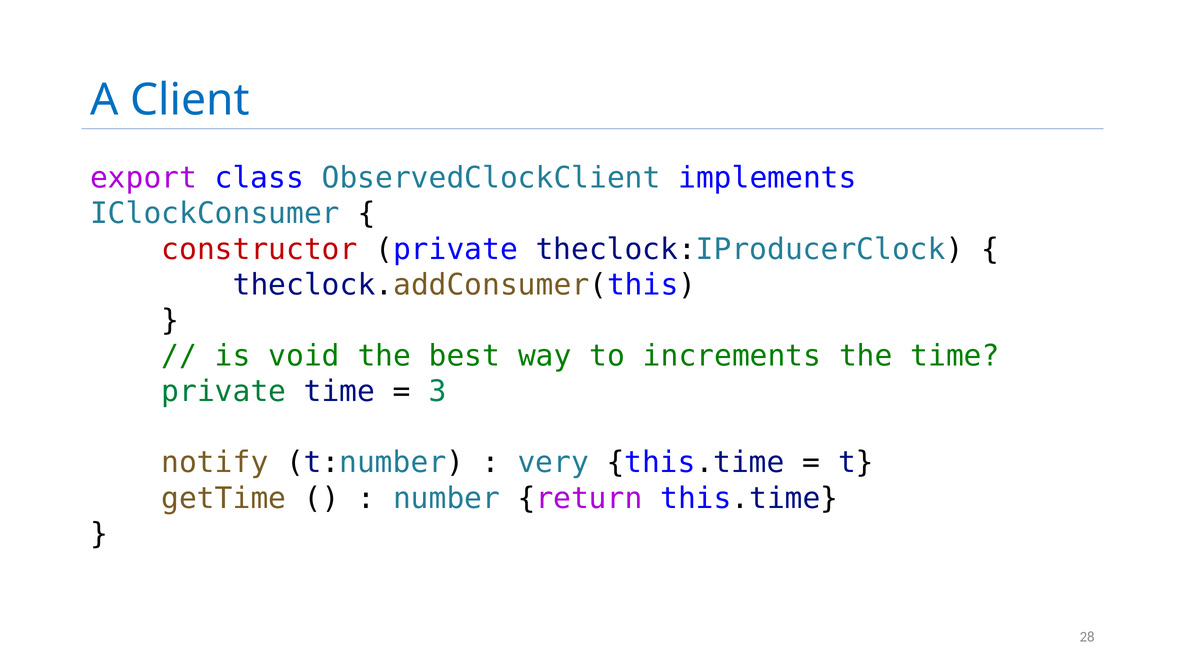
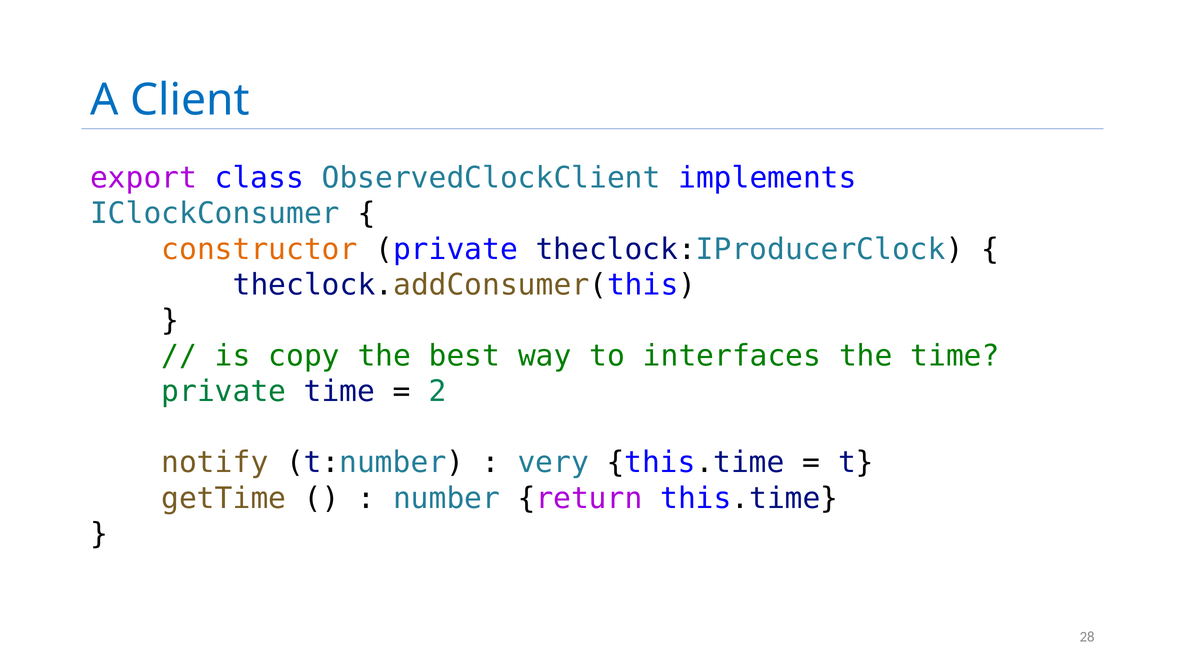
constructor colour: red -> orange (259, 249)
void: void -> copy (304, 356)
increments: increments -> interfaces (732, 356)
3: 3 -> 2 (438, 391)
